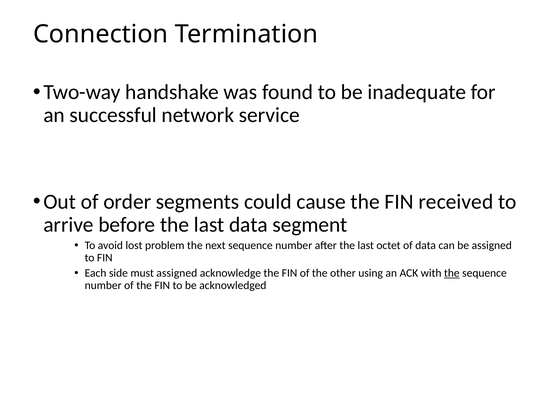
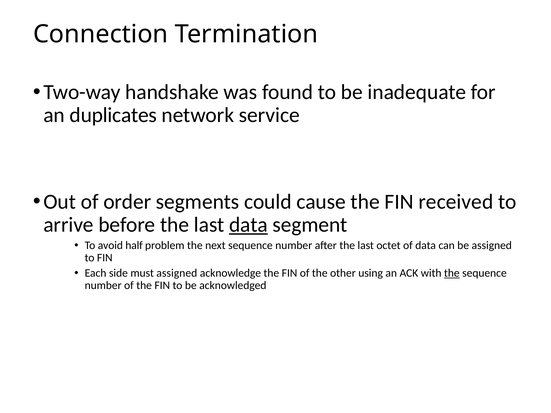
successful: successful -> duplicates (113, 115)
data underline: none -> present (248, 225)
lost: lost -> half (134, 246)
